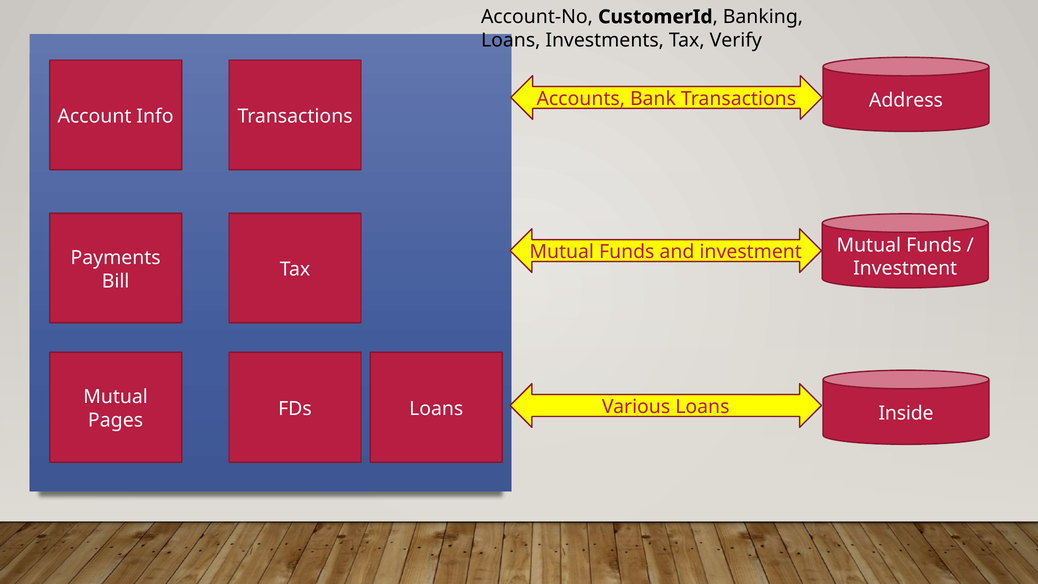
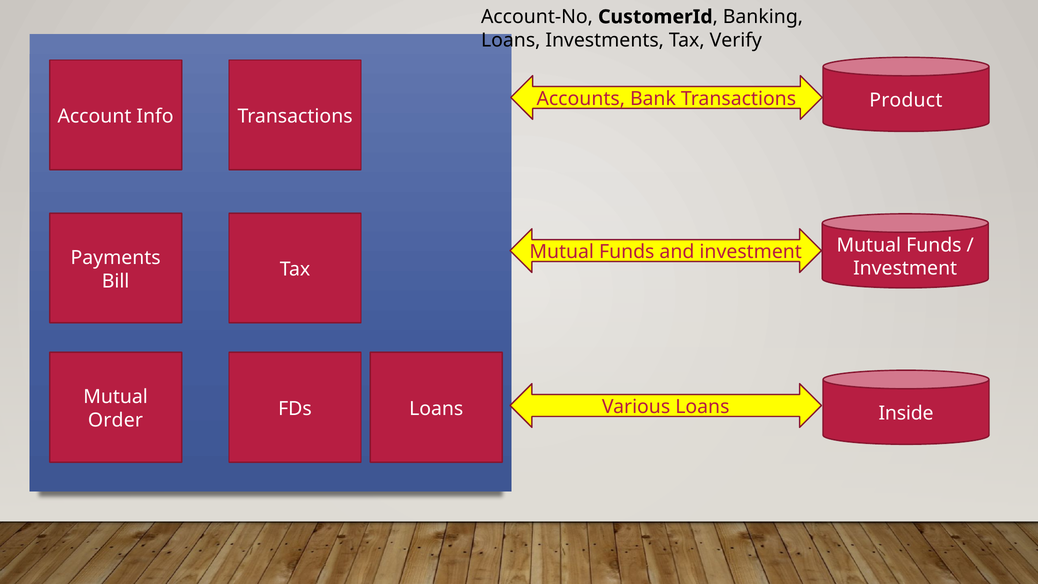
Address: Address -> Product (906, 100)
Pages: Pages -> Order (115, 420)
